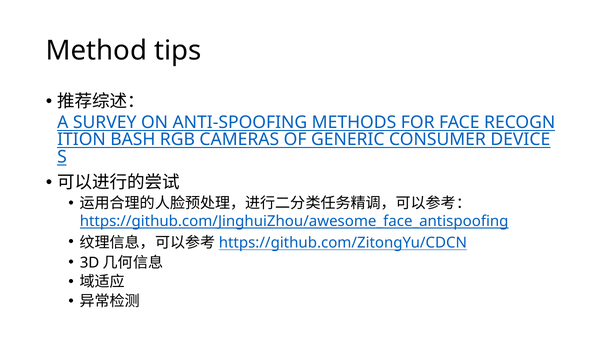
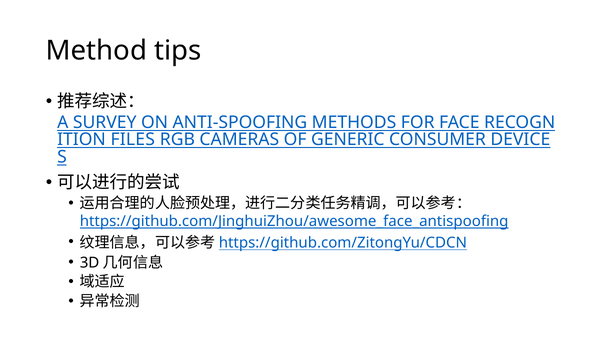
BASH: BASH -> FILES (133, 140)
